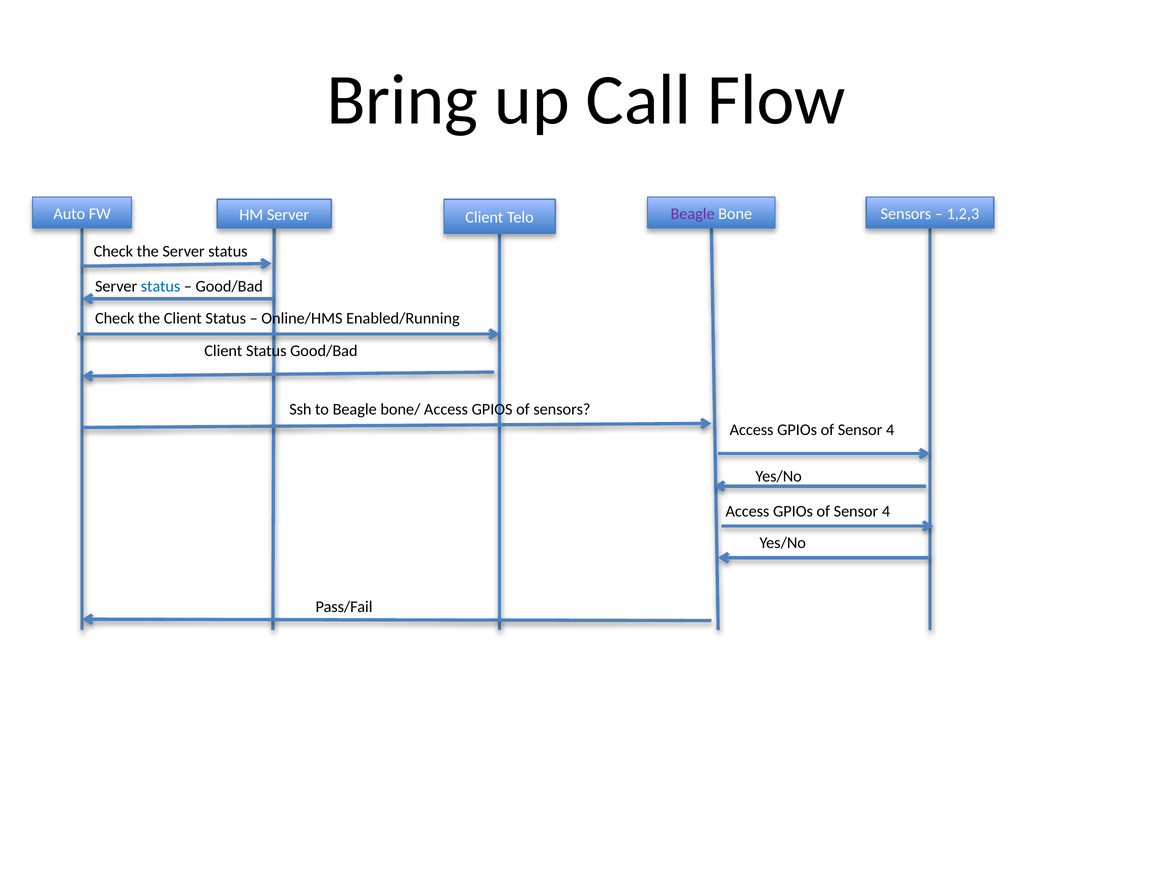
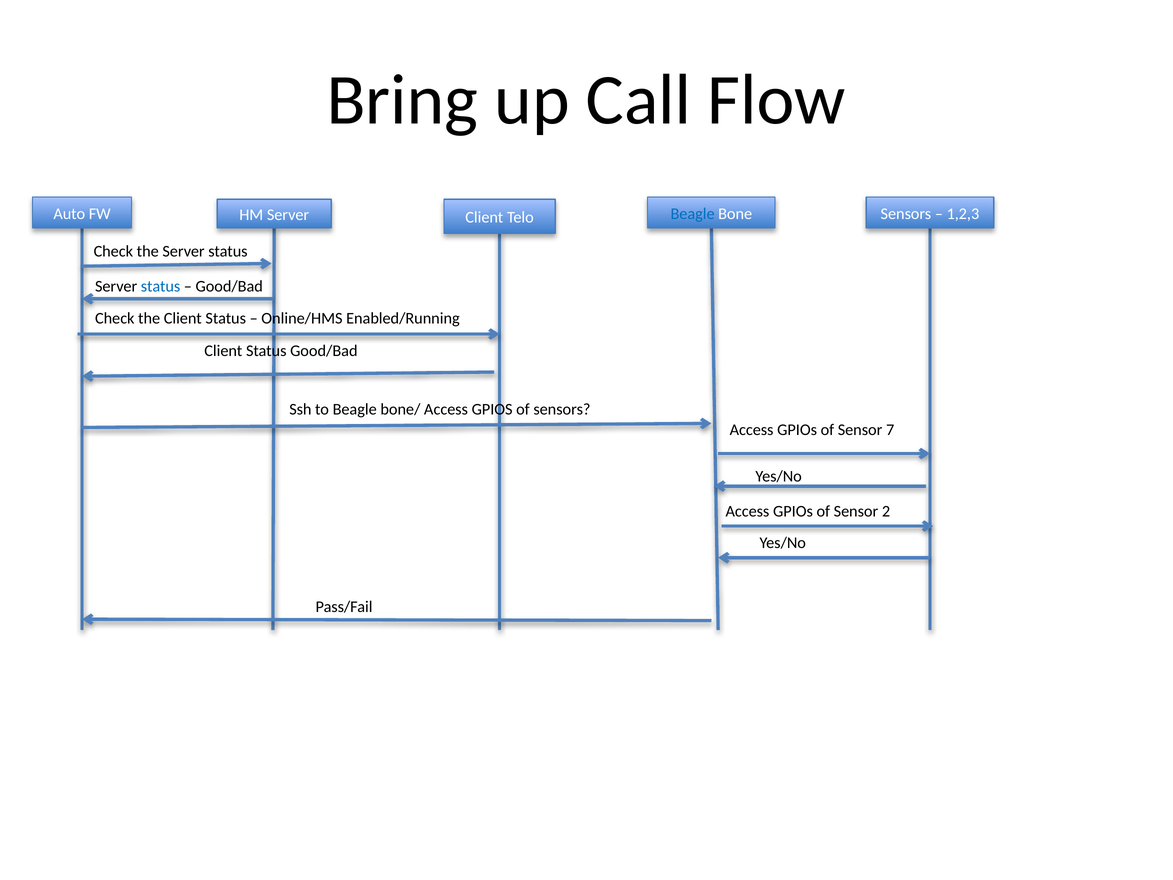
Beagle colour: purple -> blue (693, 214)
4: 4 -> 7 (890, 430)
4: 4 -> 2 (886, 511)
